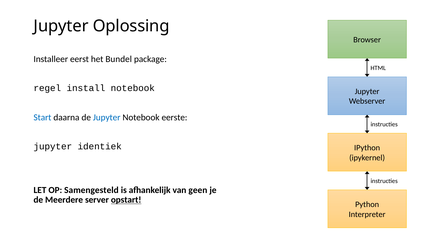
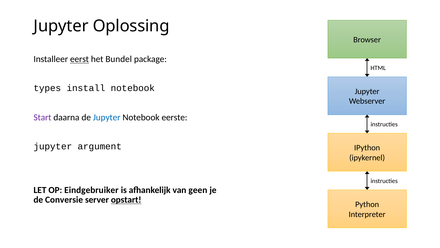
eerst underline: none -> present (79, 59)
regel: regel -> types (47, 88)
Start colour: blue -> purple (42, 117)
identiek: identiek -> argument (100, 146)
Samengesteld: Samengesteld -> Eindgebruiker (91, 190)
Meerdere: Meerdere -> Conversie (64, 200)
